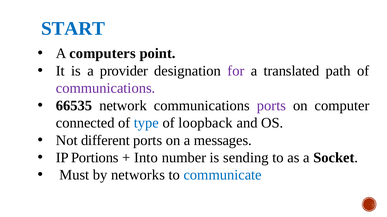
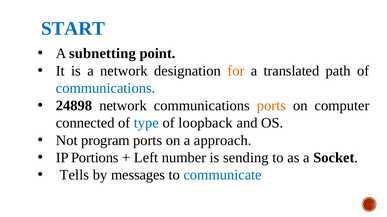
computers: computers -> subnetting (102, 54)
a provider: provider -> network (124, 71)
for colour: purple -> orange (236, 71)
communications colour: purple -> blue (106, 88)
66535: 66535 -> 24898 (74, 106)
ports colour: purple -> orange (271, 106)
different: different -> program (105, 141)
messages: messages -> approach (223, 141)
Into: Into -> Left (146, 158)
Must: Must -> Tells (74, 176)
networks: networks -> messages (138, 176)
